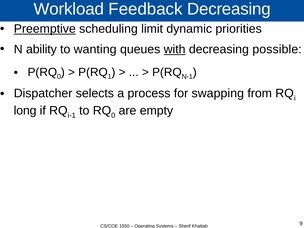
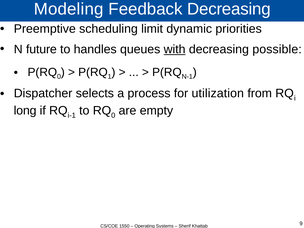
Workload: Workload -> Modeling (69, 9)
Preemptive underline: present -> none (45, 29)
ability: ability -> future (41, 49)
wanting: wanting -> handles (95, 49)
swapping: swapping -> utilization (218, 93)
